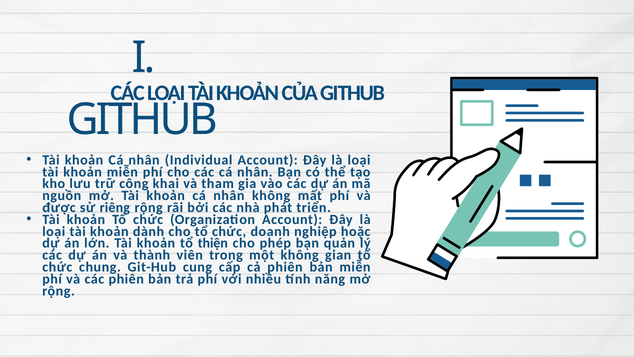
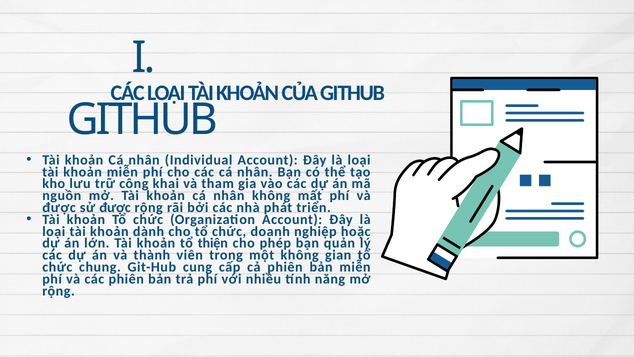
sử riêng: riêng -> được (115, 207)
